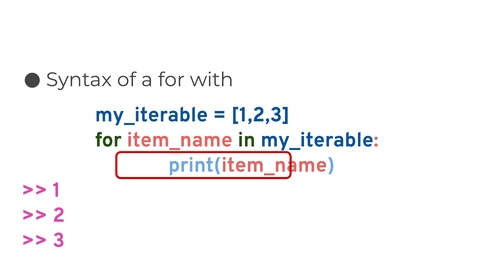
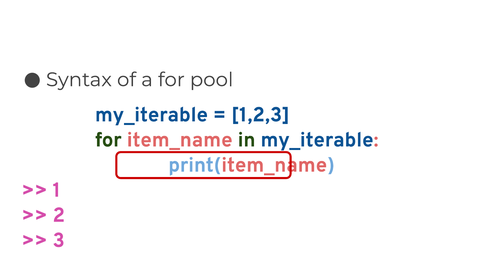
with: with -> pool (212, 80)
